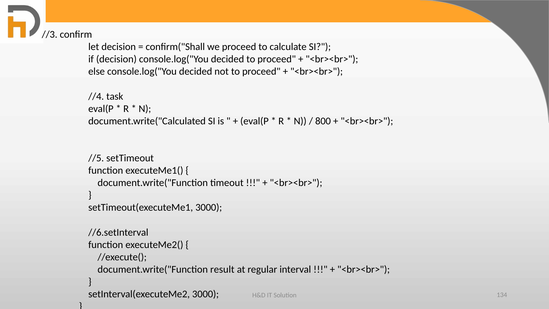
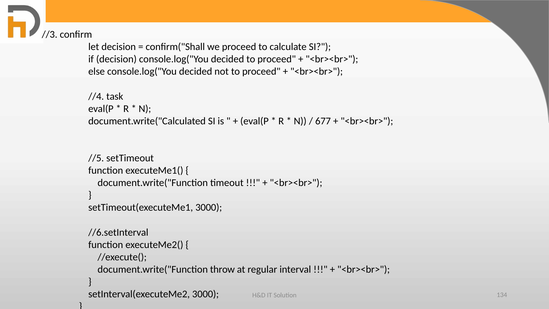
800: 800 -> 677 (323, 121)
result: result -> throw (222, 269)
